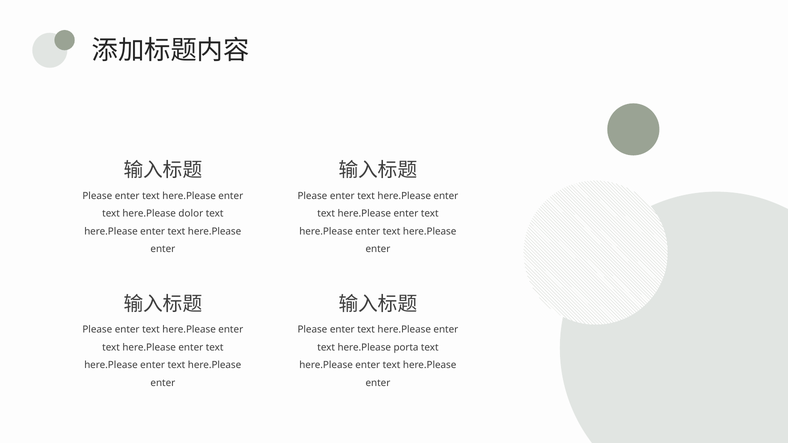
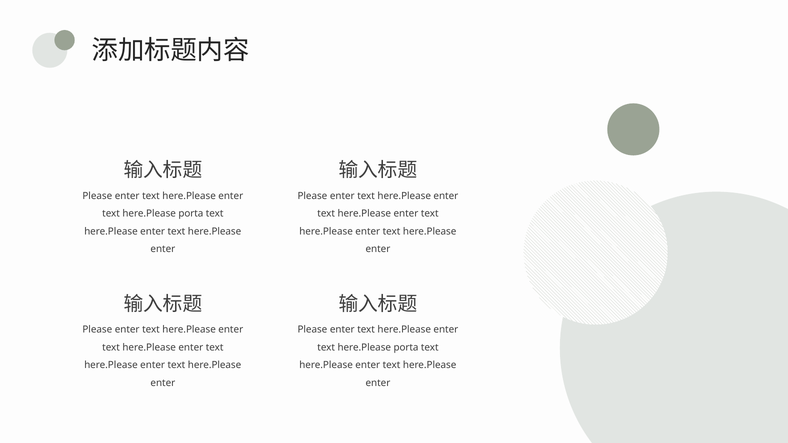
dolor: dolor -> porta (191, 214)
